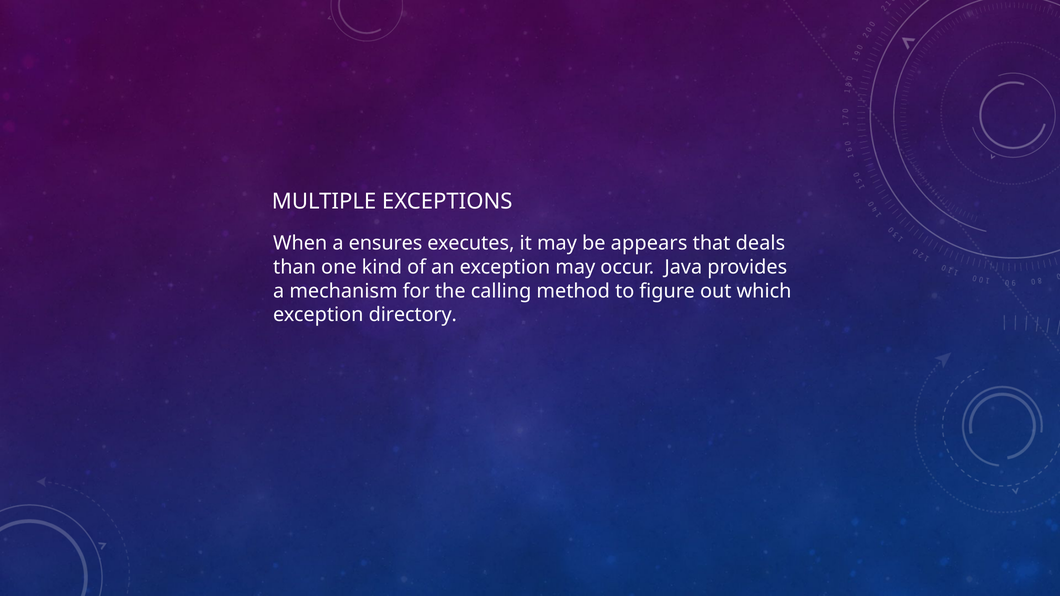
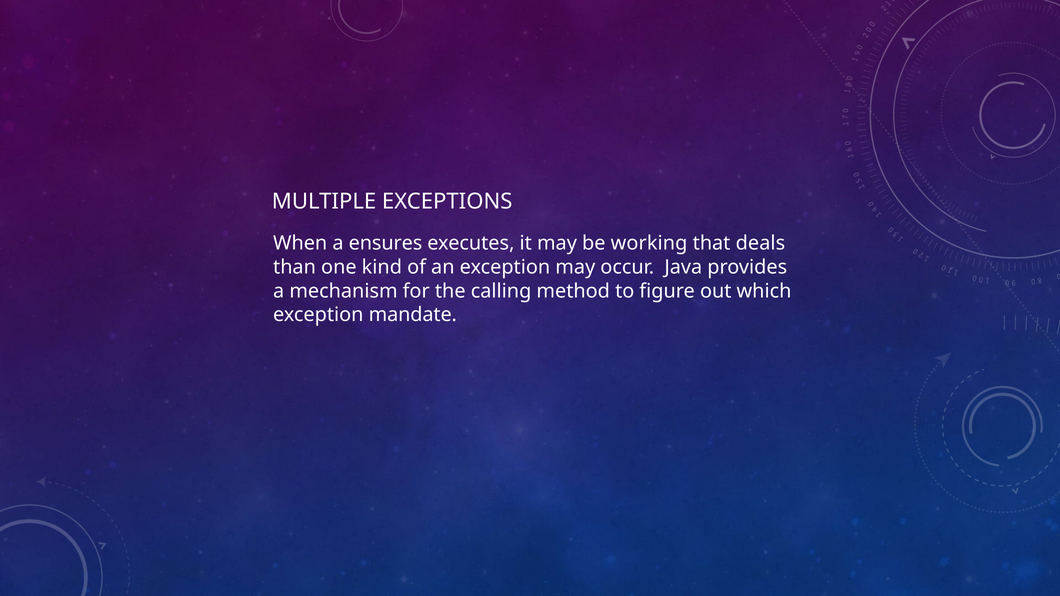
appears: appears -> working (649, 243)
directory: directory -> mandate (413, 315)
